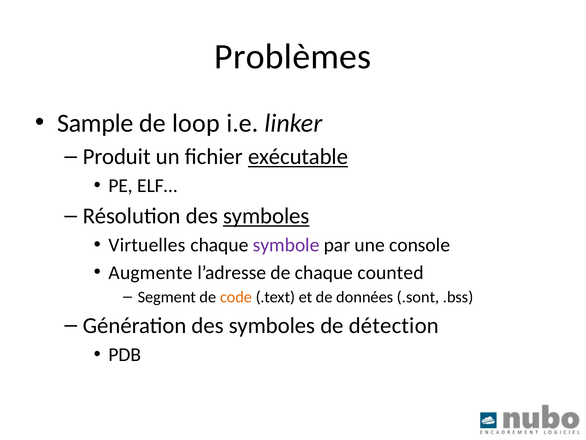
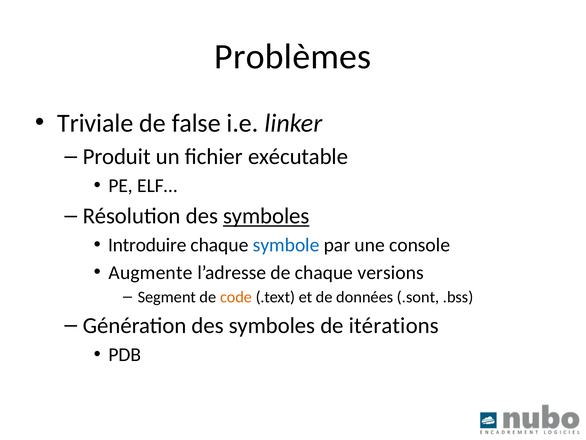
Sample: Sample -> Triviale (95, 123)
loop: loop -> false (196, 123)
exécutable underline: present -> none (298, 157)
Virtuelles: Virtuelles -> Introduire (147, 245)
symbole colour: purple -> blue (286, 245)
counted: counted -> versions (391, 272)
détection: détection -> itérations (394, 325)
